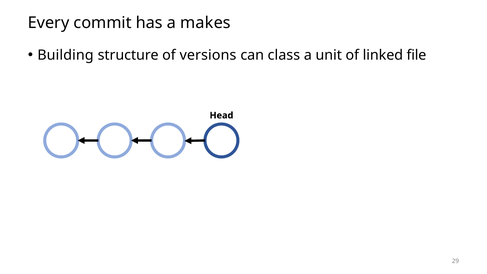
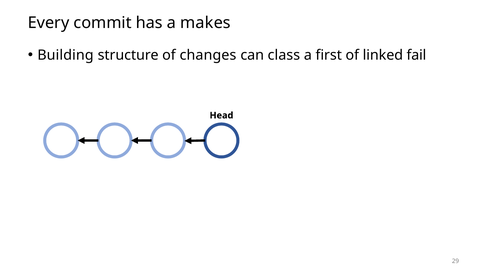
versions: versions -> changes (208, 55)
unit: unit -> first (329, 55)
file: file -> fail (416, 55)
